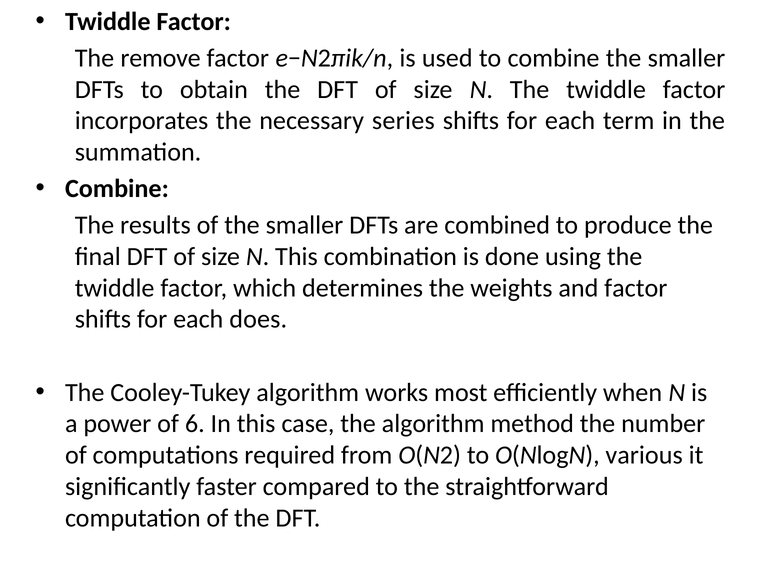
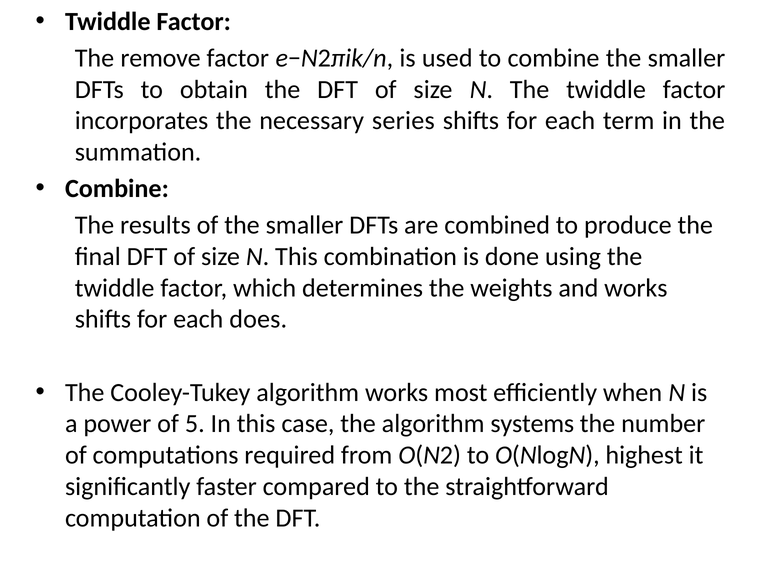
and factor: factor -> works (636, 288)
6: 6 -> 5 (195, 424)
method: method -> systems (532, 424)
various: various -> highest (644, 455)
